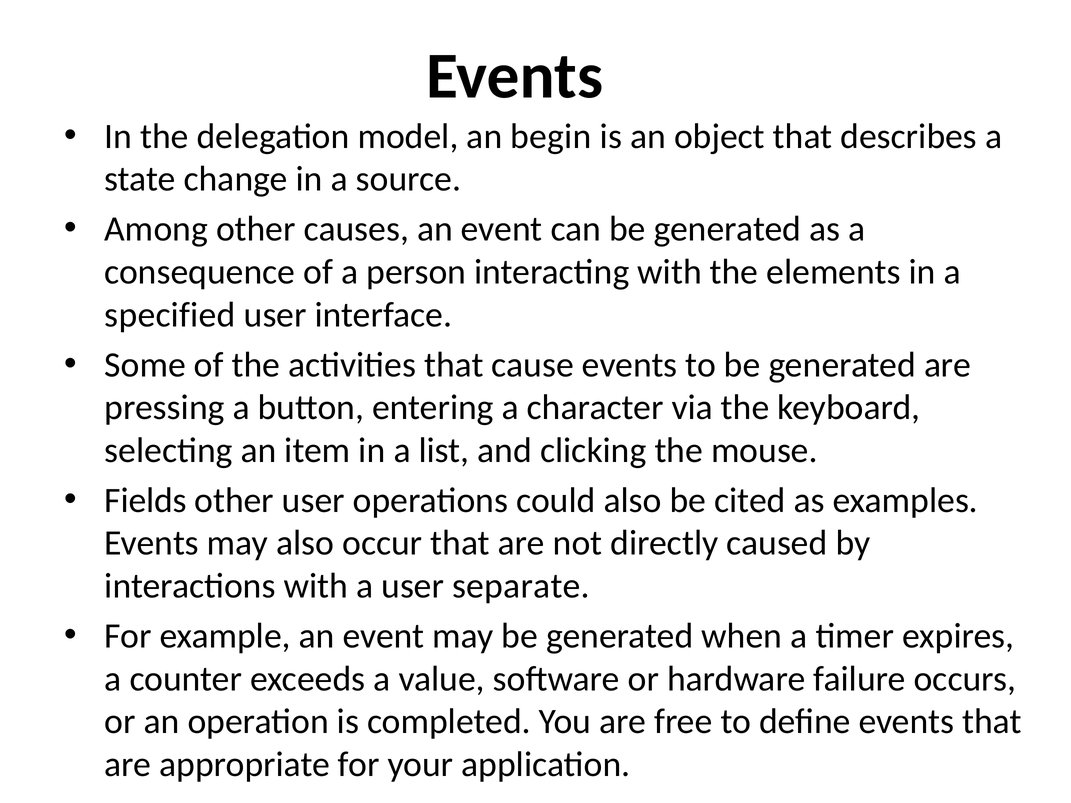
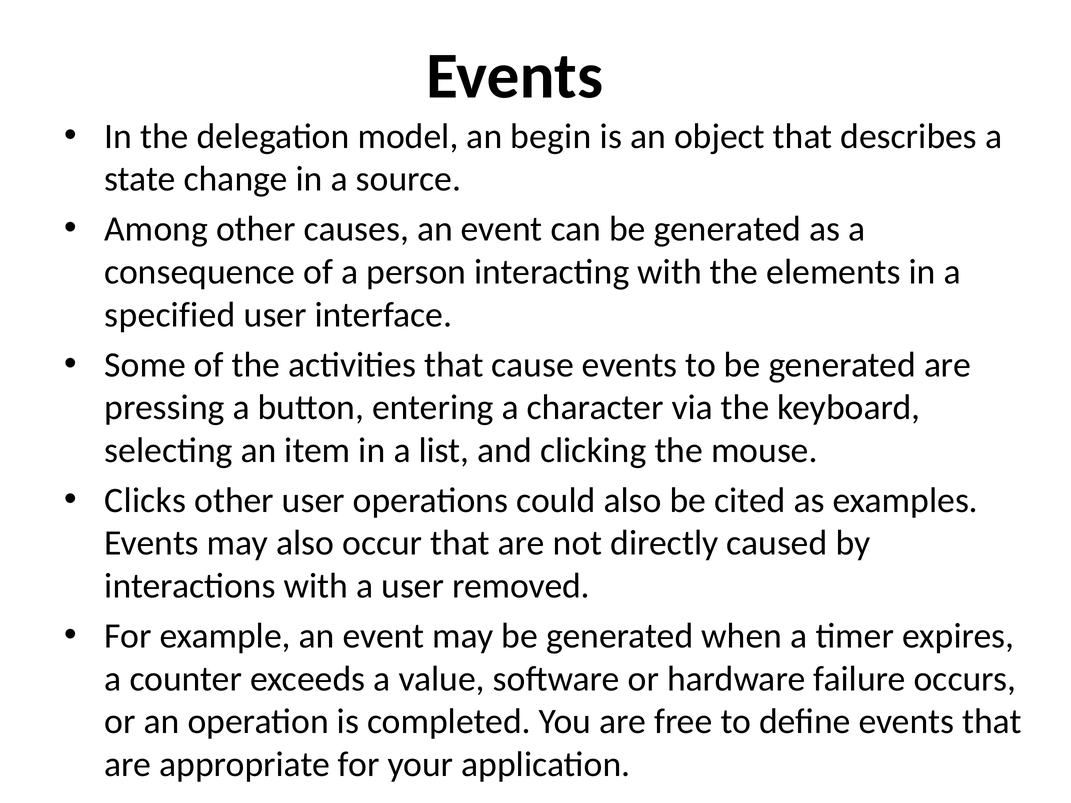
Fields: Fields -> Clicks (145, 500)
separate: separate -> removed (521, 586)
